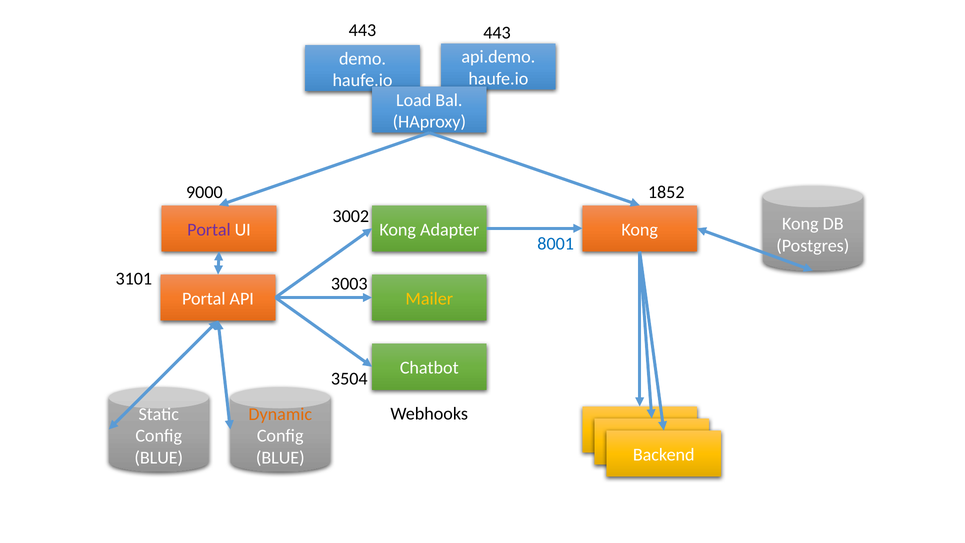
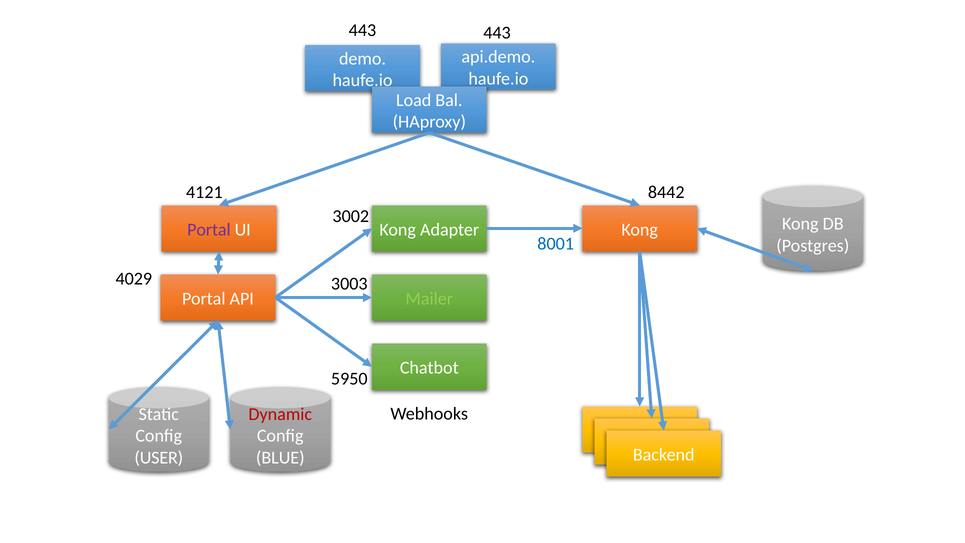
9000: 9000 -> 4121 (204, 192)
1852: 1852 -> 8442 (666, 192)
3101: 3101 -> 4029 (134, 279)
Mailer colour: yellow -> light green (429, 299)
3504: 3504 -> 5950 (349, 379)
Dynamic colour: orange -> red (280, 414)
BLUE: BLUE -> USER (159, 458)
